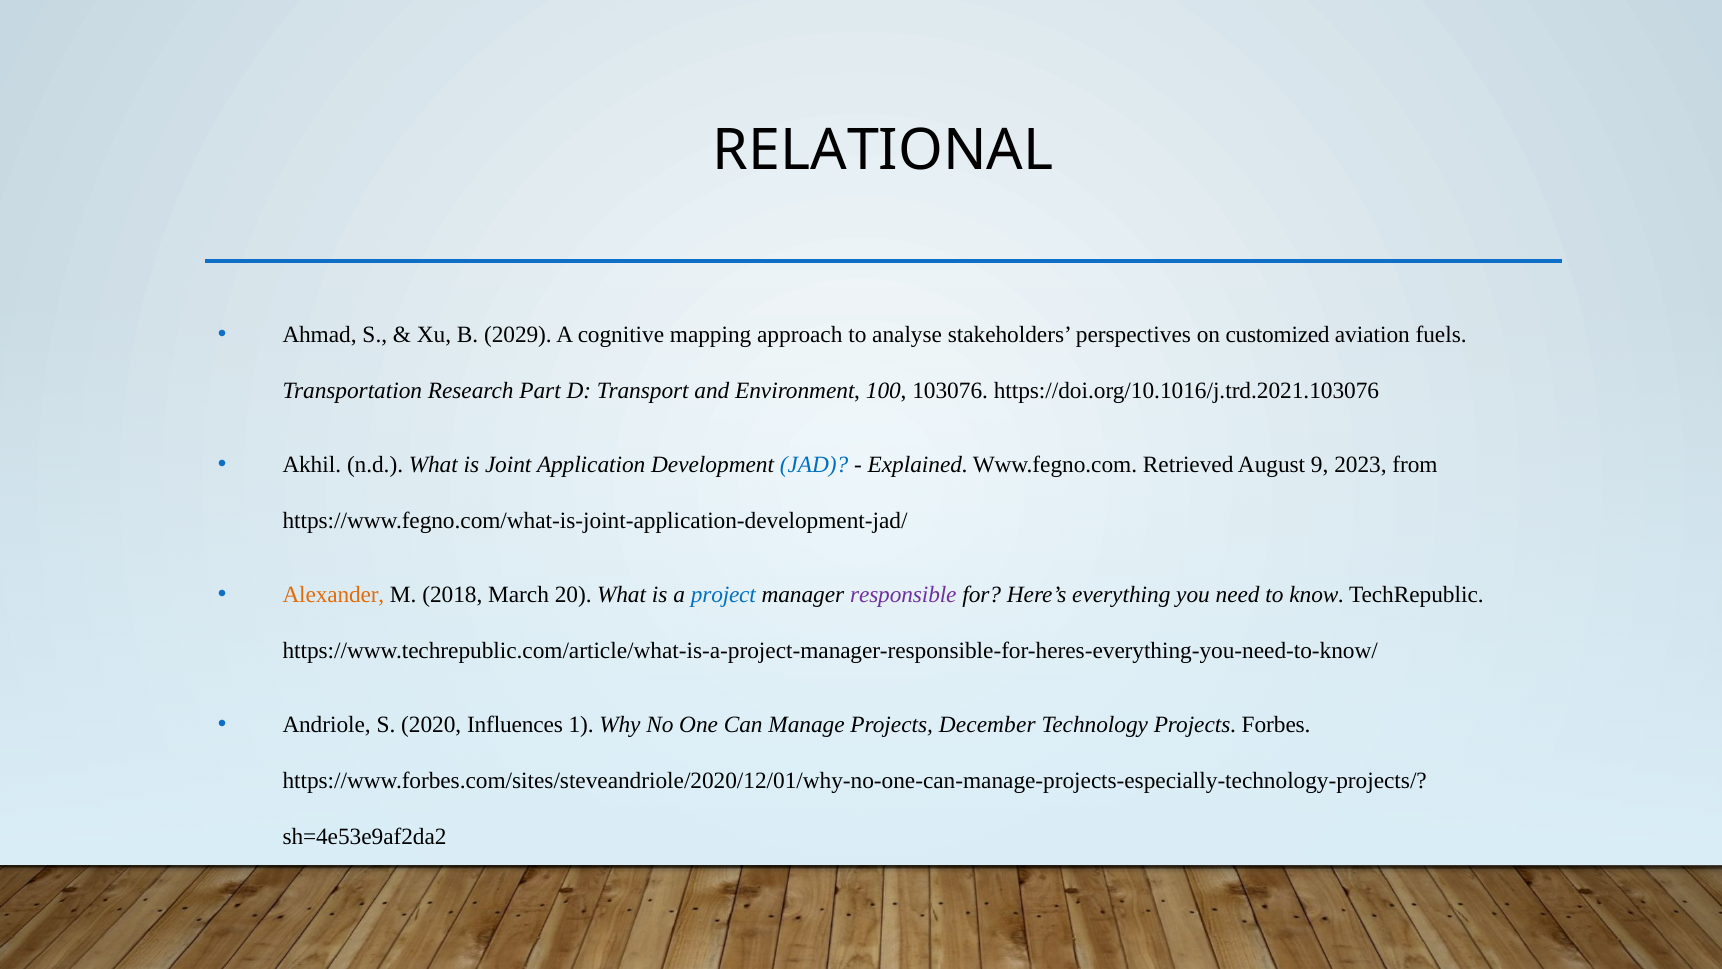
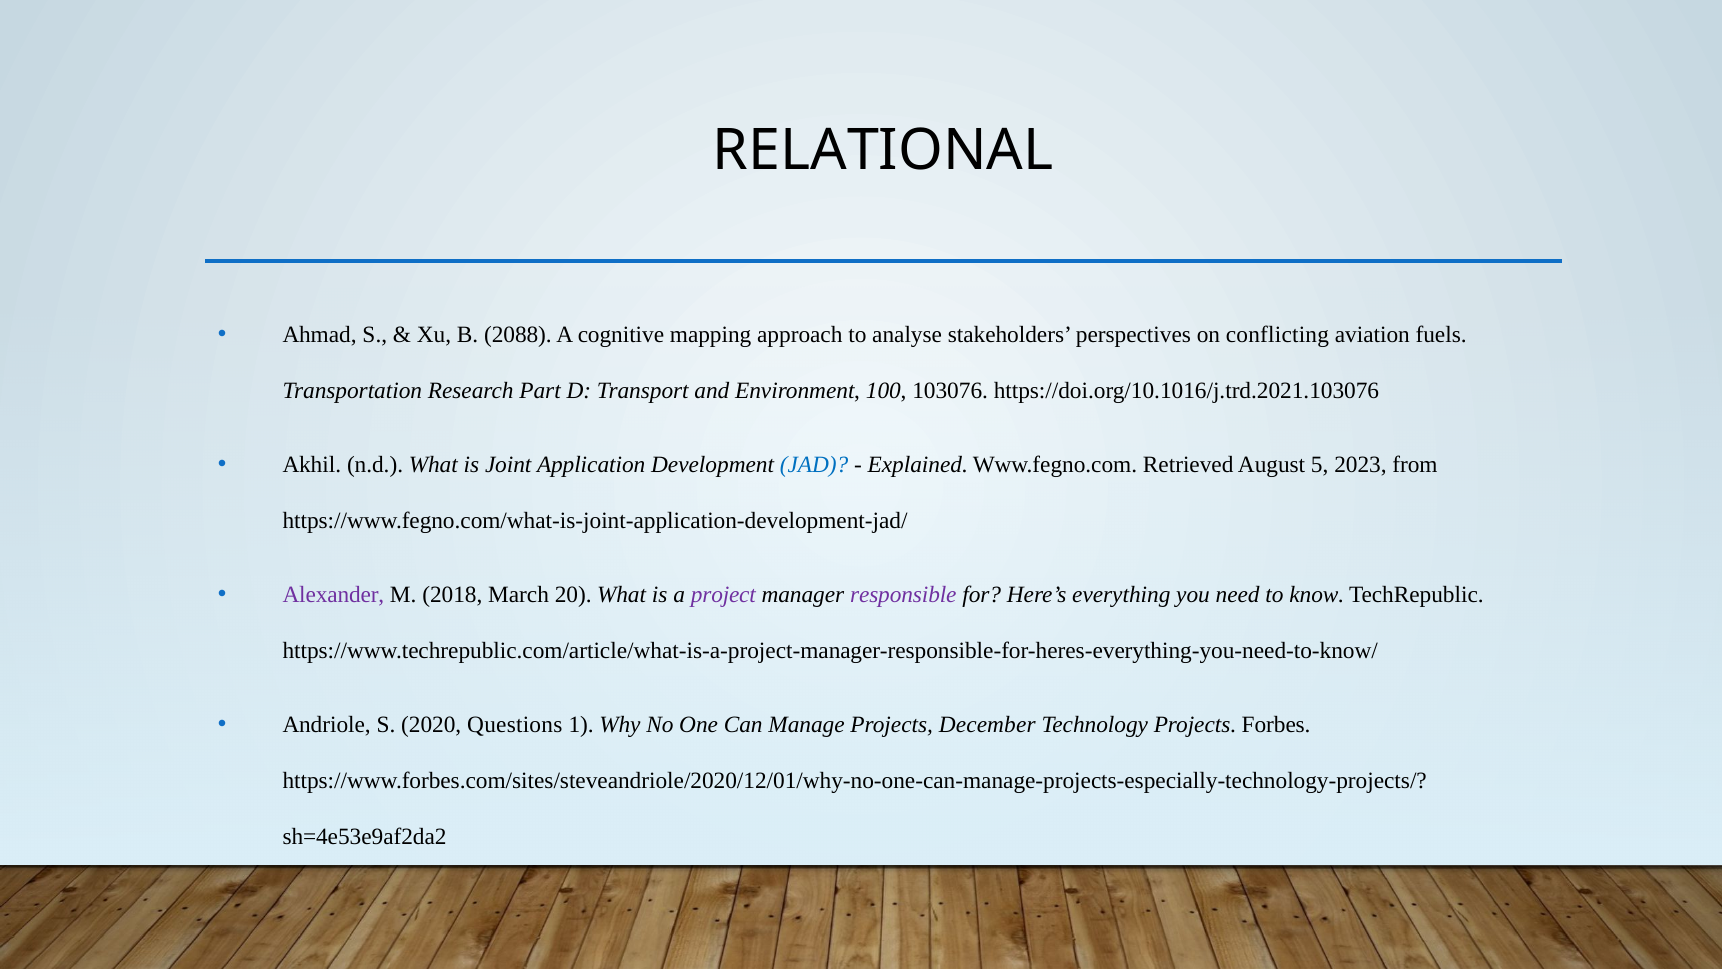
2029: 2029 -> 2088 (518, 335)
customized: customized -> conflicting (1277, 335)
9: 9 -> 5 (1320, 465)
Alexander colour: orange -> purple (333, 595)
project colour: blue -> purple (723, 595)
Influences: Influences -> Questions (515, 725)
